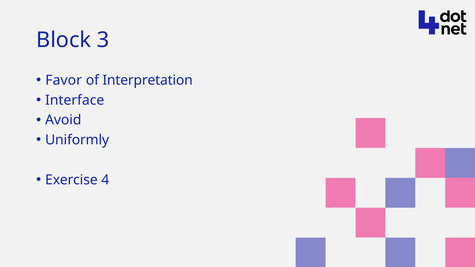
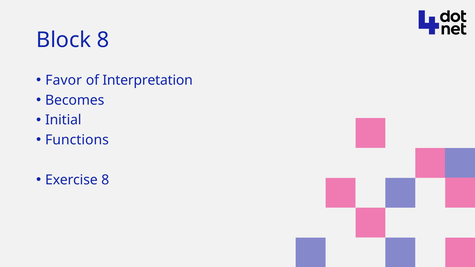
Block 3: 3 -> 8 (103, 40)
Interface: Interface -> Becomes (75, 100)
Avoid: Avoid -> Initial (63, 120)
Uniformly: Uniformly -> Functions (77, 140)
Exercise 4: 4 -> 8 (105, 180)
